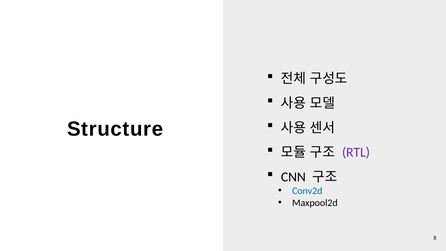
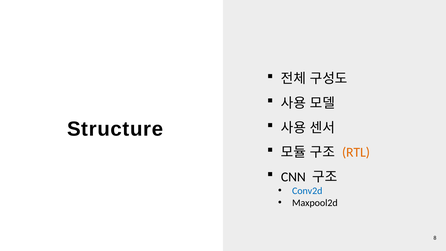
RTL colour: purple -> orange (356, 152)
